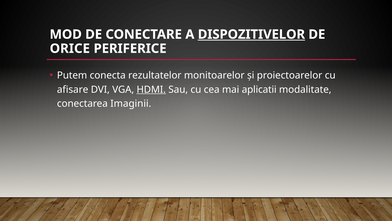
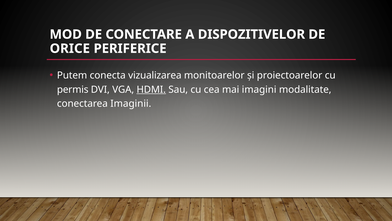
DISPOZITIVELOR underline: present -> none (251, 34)
rezultatelor: rezultatelor -> vizualizarea (155, 75)
afisare: afisare -> permis (73, 89)
aplicatii: aplicatii -> imagini (259, 89)
